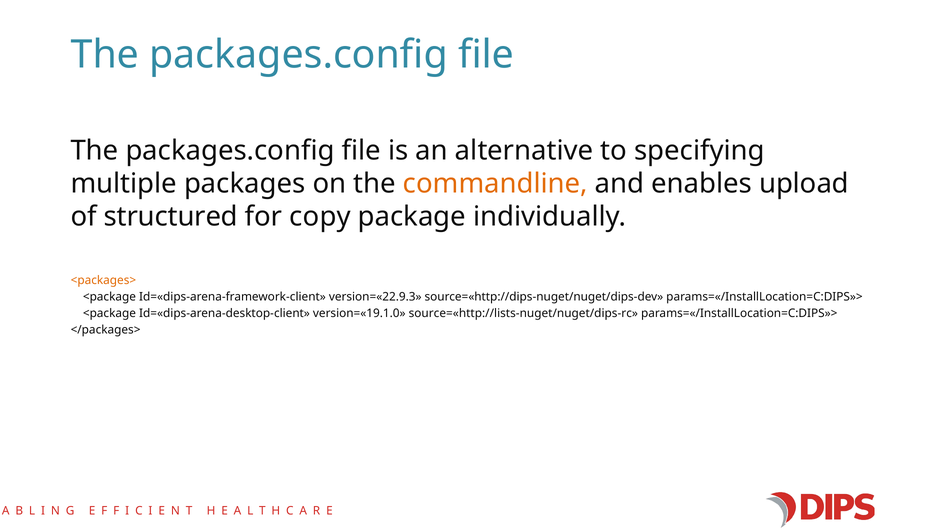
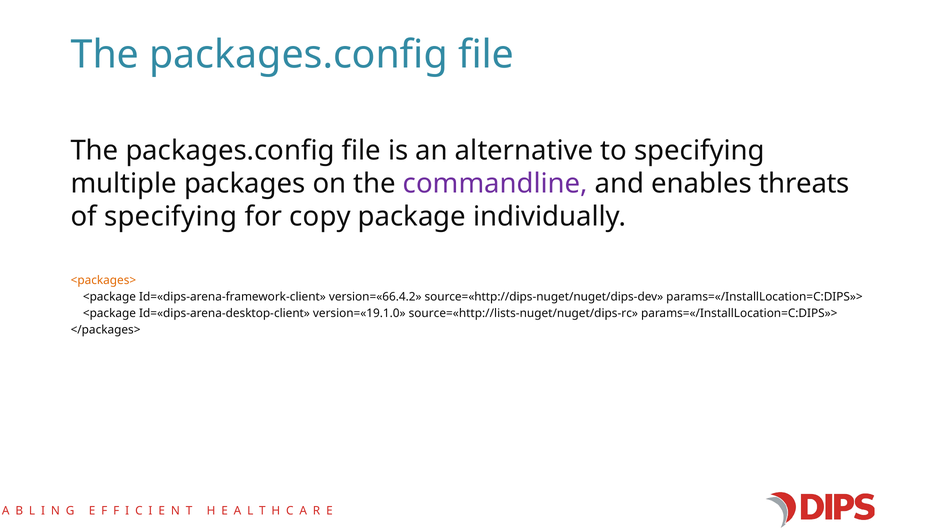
commandline colour: orange -> purple (495, 183)
upload: upload -> threats (804, 183)
of structured: structured -> specifying (171, 216)
version=«22.9.3: version=«22.9.3 -> version=«66.4.2 (375, 297)
